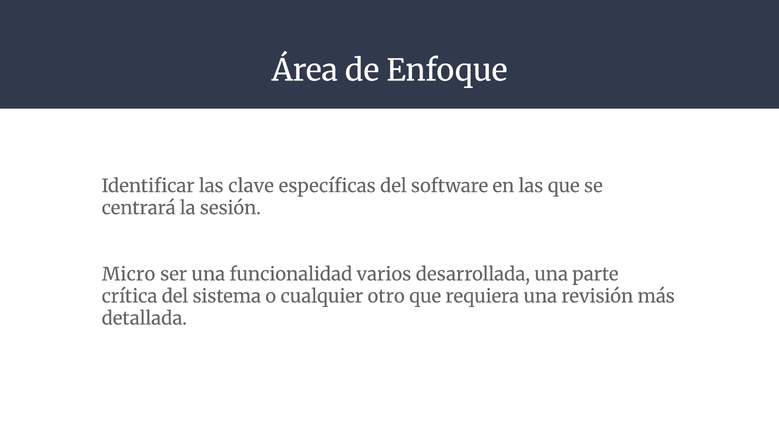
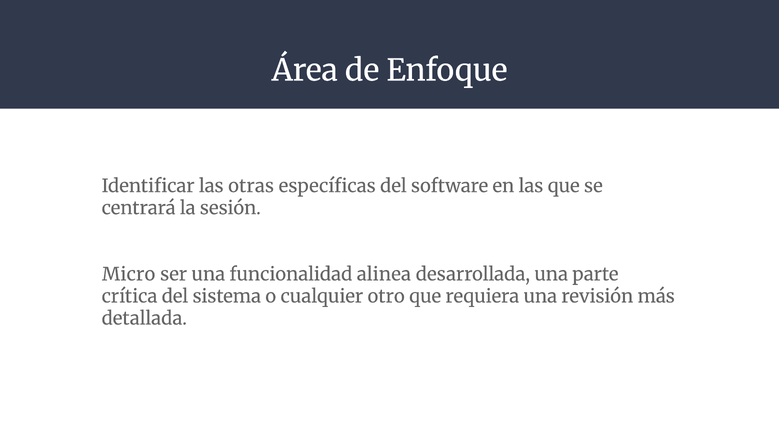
clave: clave -> otras (251, 186)
varios: varios -> alinea (384, 275)
